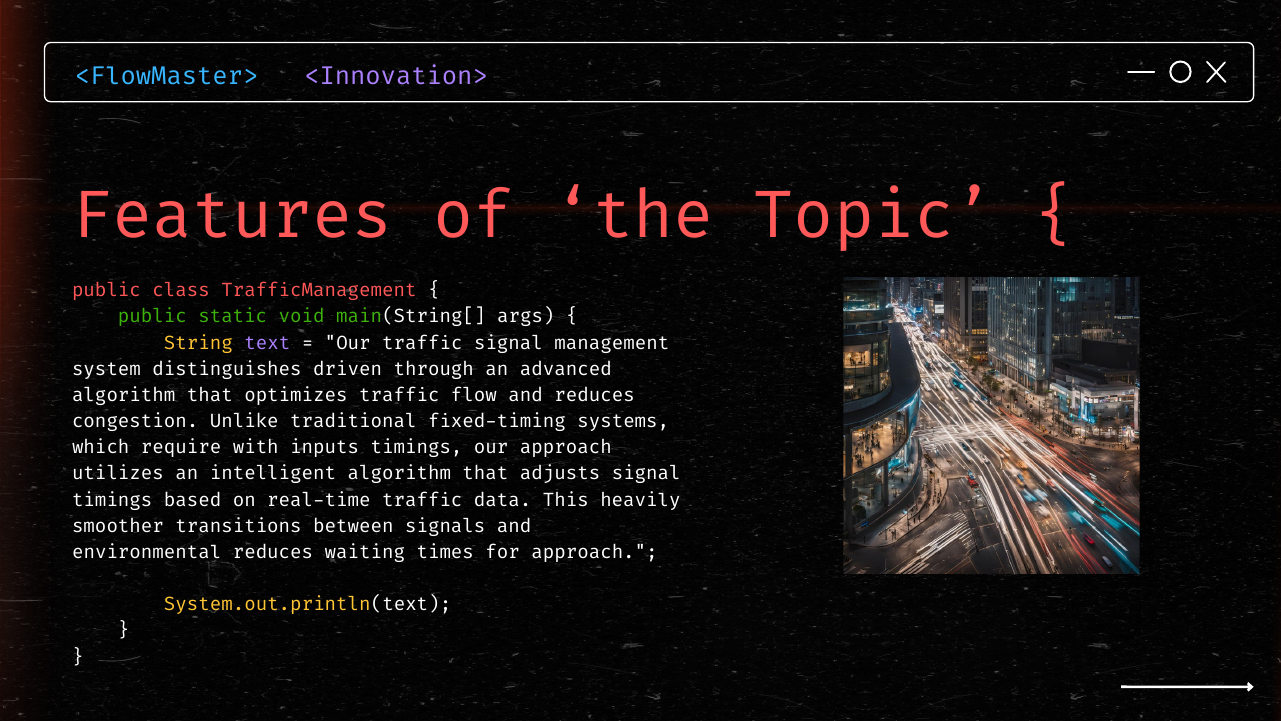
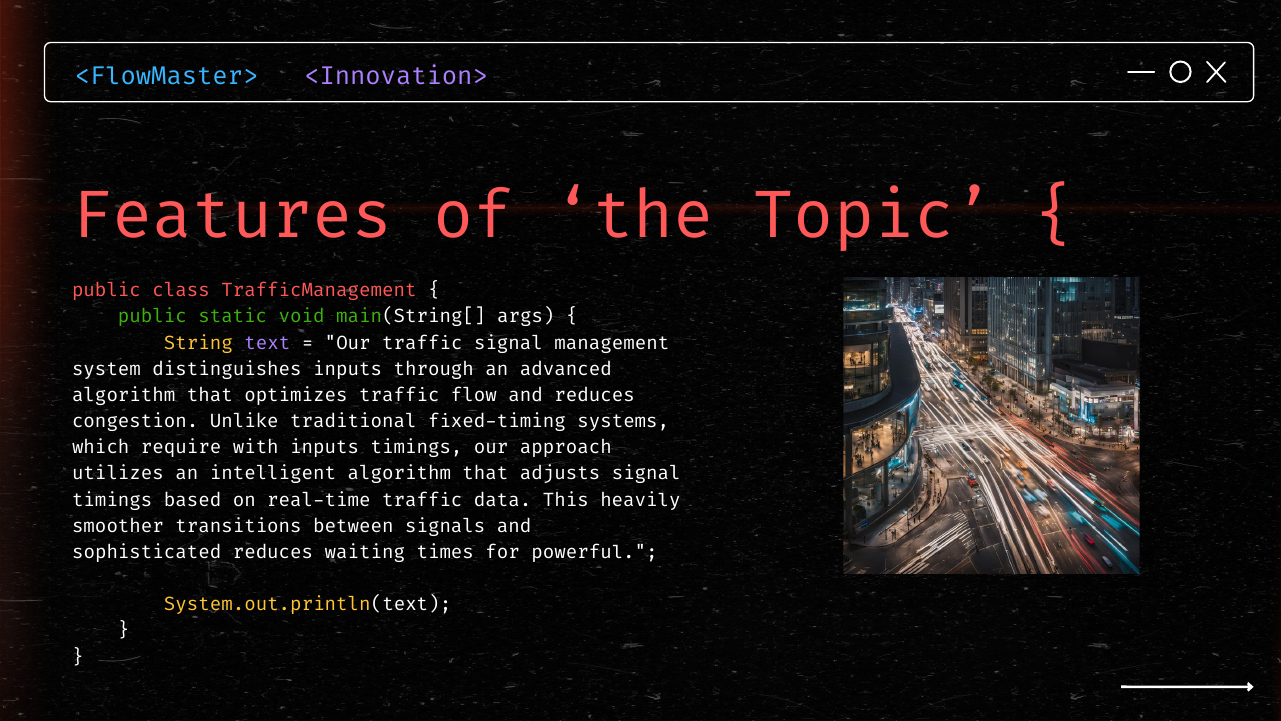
distinguishes driven: driven -> inputs (348, 369)
environmental: environmental -> sophisticated (147, 552)
for approach: approach -> powerful (595, 552)
